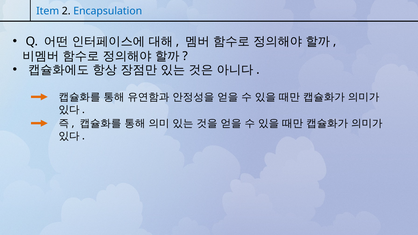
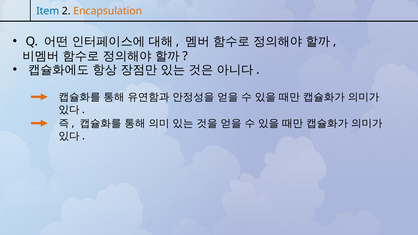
Encapsulation colour: blue -> orange (108, 11)
